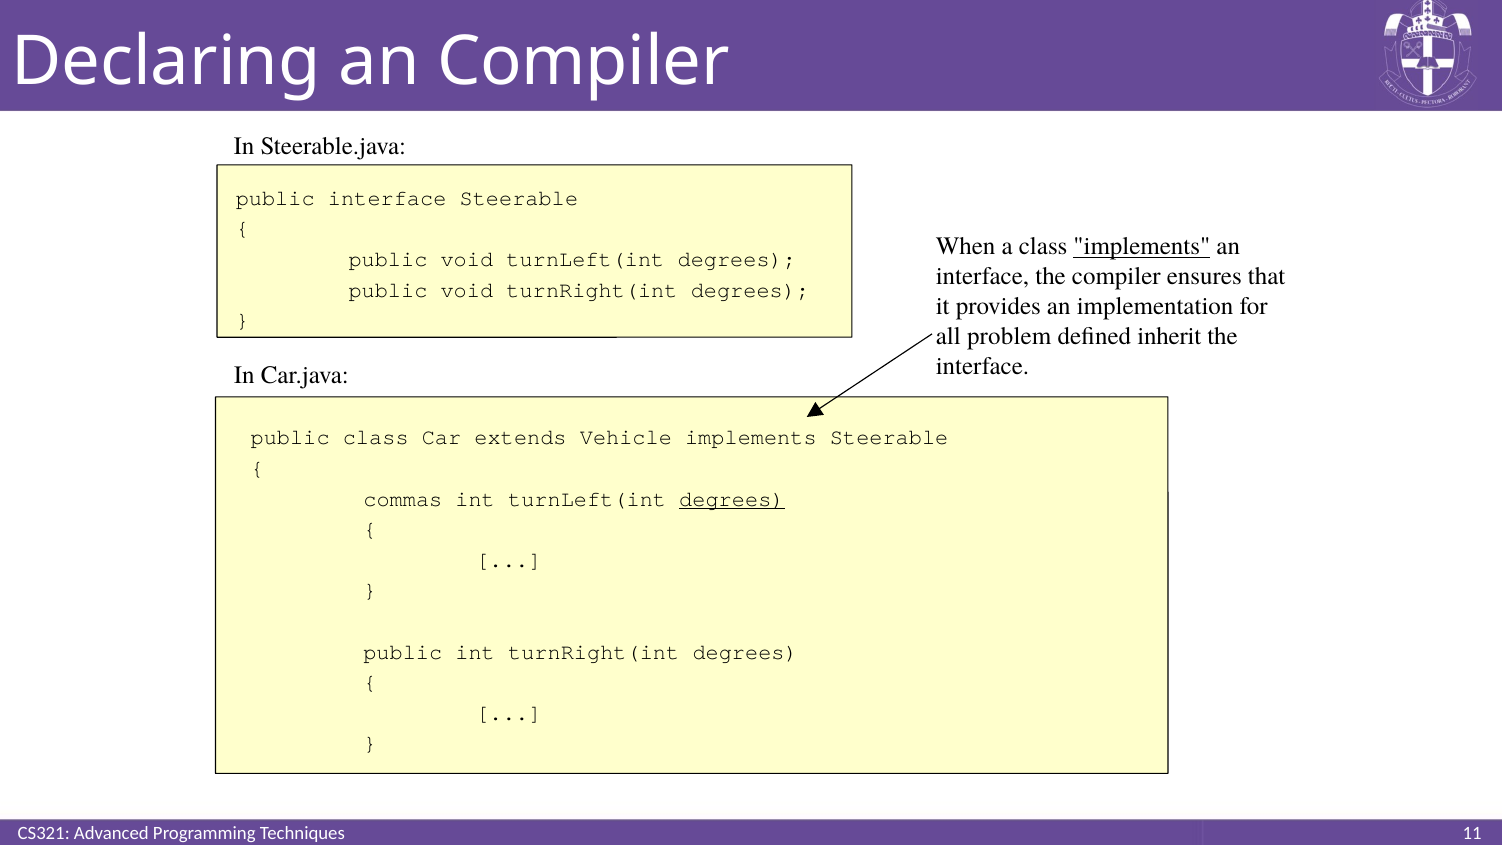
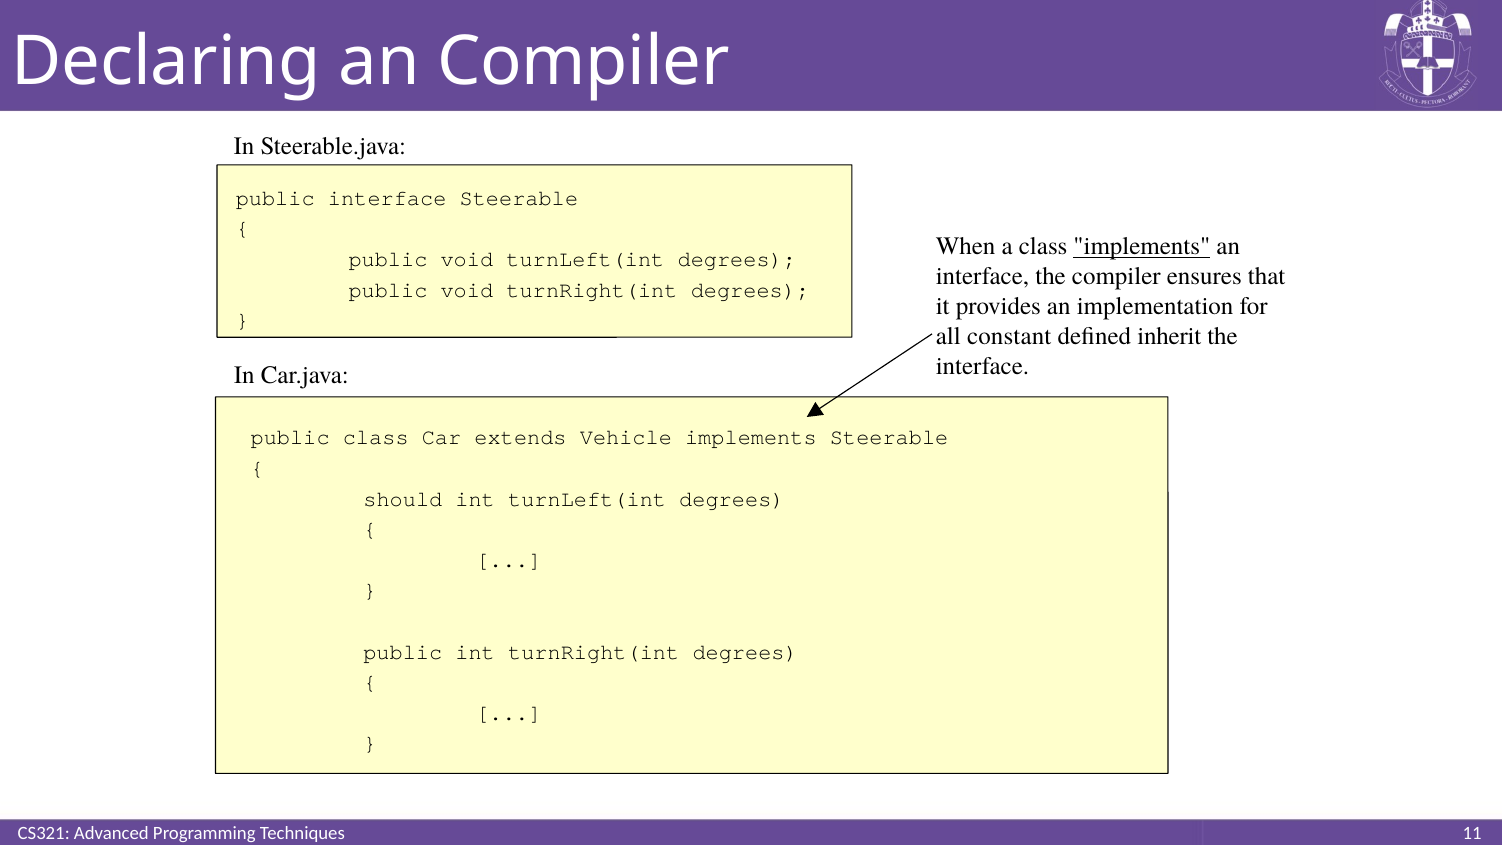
problem: problem -> constant (1009, 337)
commas: commas -> should (403, 499)
degrees underline: present -> none (732, 499)
